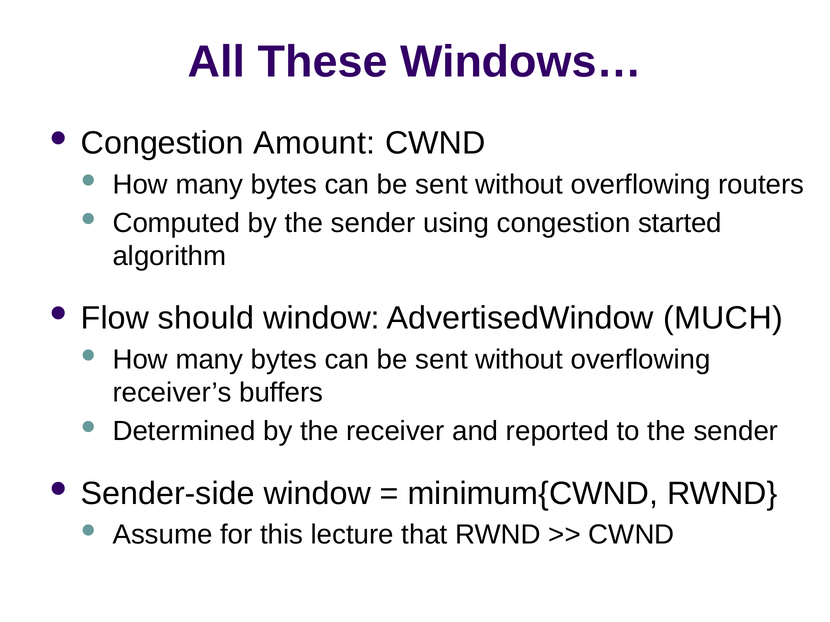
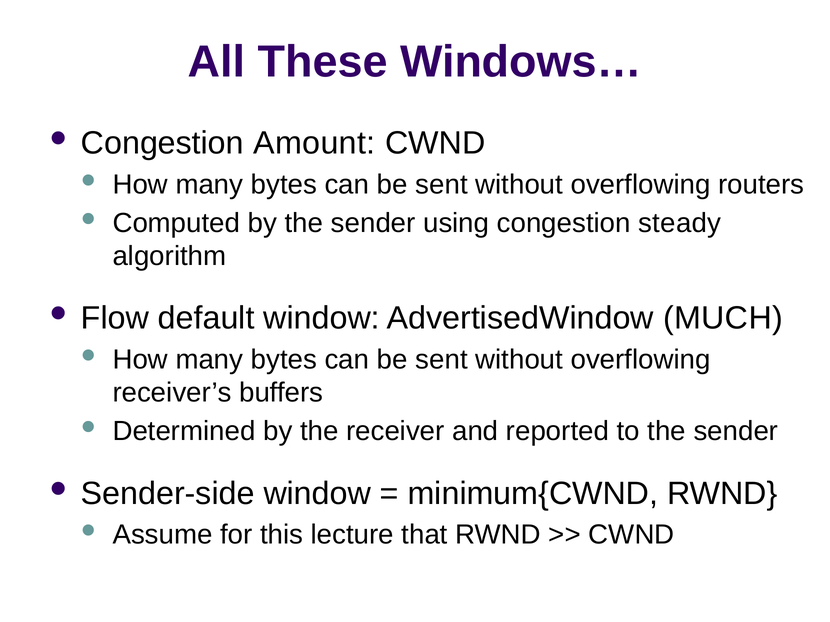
started: started -> steady (680, 223)
should: should -> default (206, 319)
